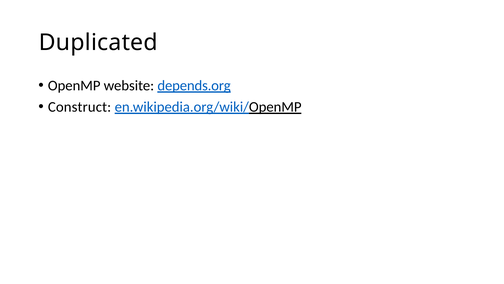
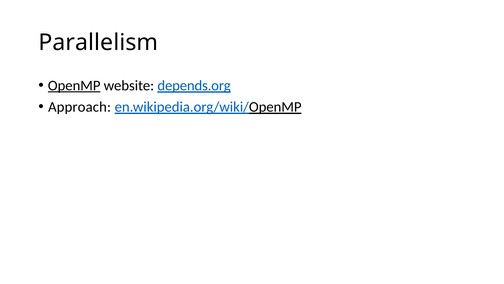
Duplicated: Duplicated -> Parallelism (98, 42)
OpenMP underline: none -> present (74, 85)
Construct: Construct -> Approach (80, 107)
